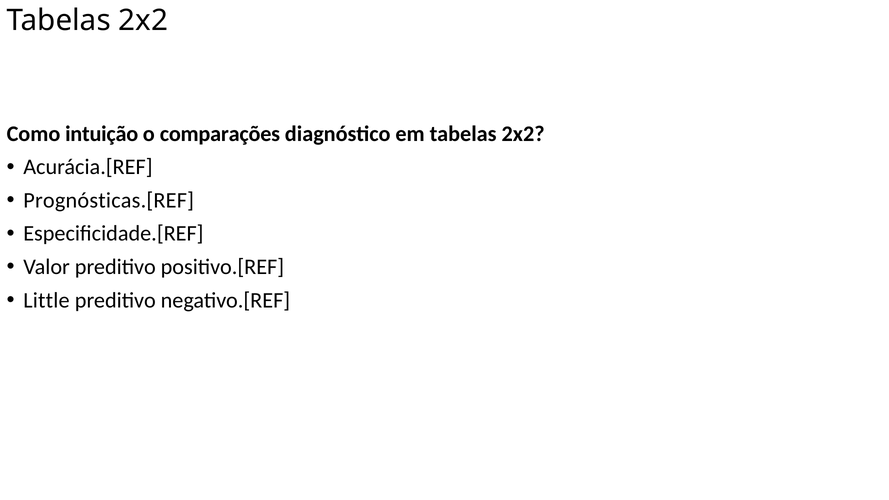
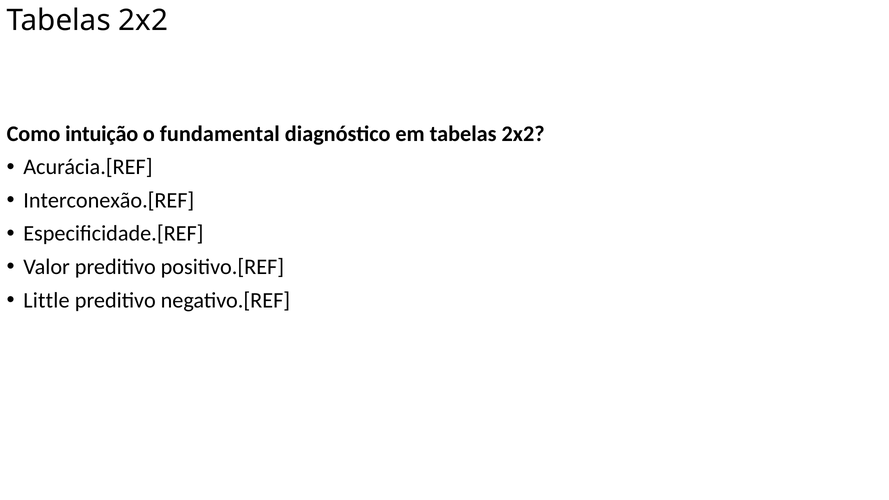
comparações: comparações -> fundamental (220, 134)
Prognósticas.[REF: Prognósticas.[REF -> Interconexão.[REF (109, 200)
